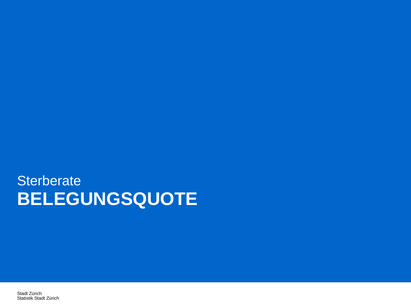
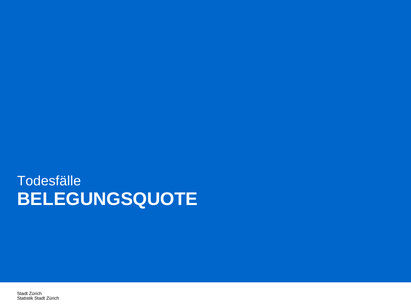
Sterberate: Sterberate -> Todesfälle (49, 181)
